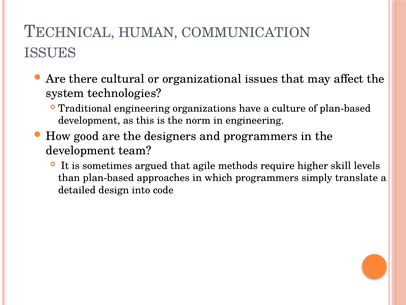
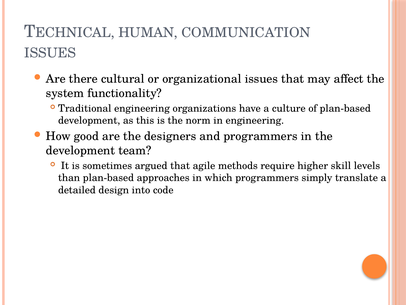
technologies: technologies -> functionality (125, 93)
